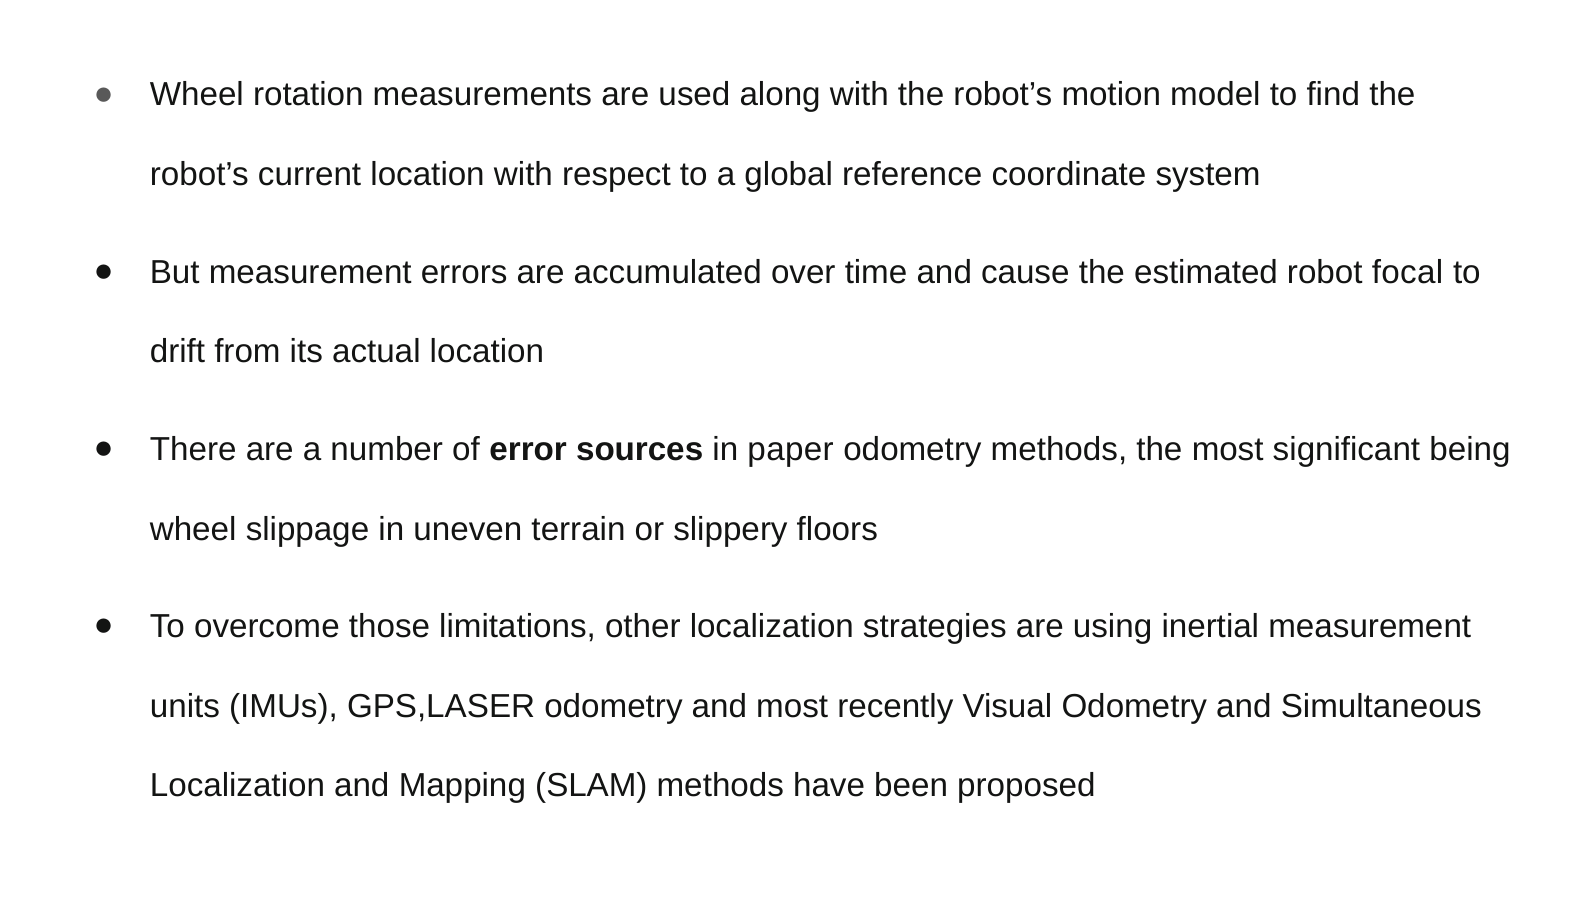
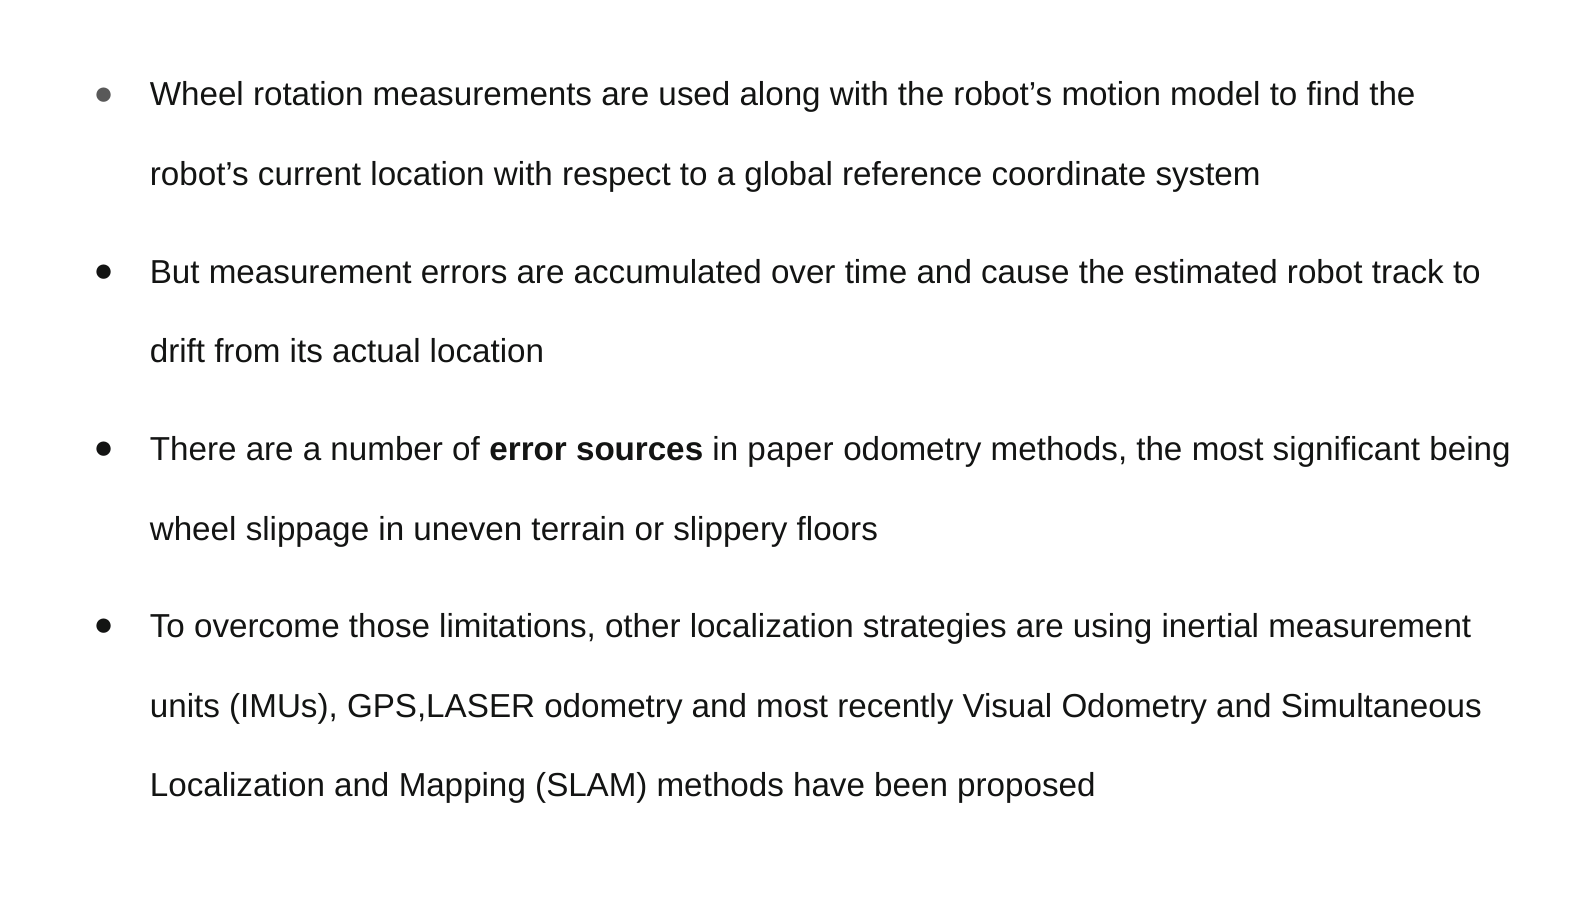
focal: focal -> track (1408, 272)
